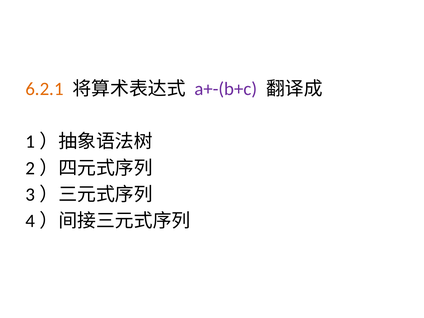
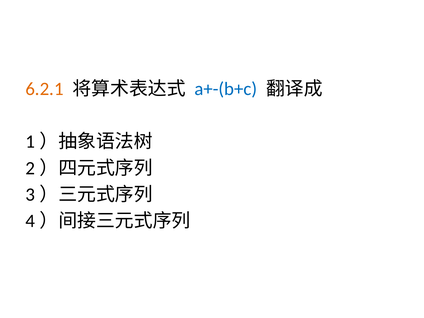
a+-(b+c colour: purple -> blue (226, 89)
